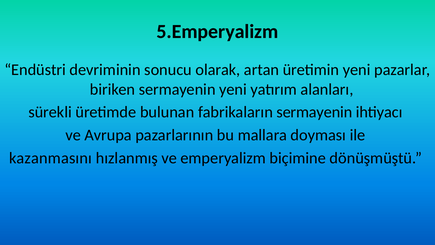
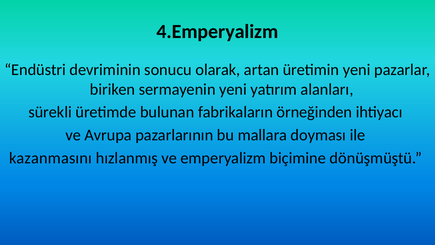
5.Emperyalizm: 5.Emperyalizm -> 4.Emperyalizm (217, 32)
fabrikaların sermayenin: sermayenin -> örneğinden (314, 112)
